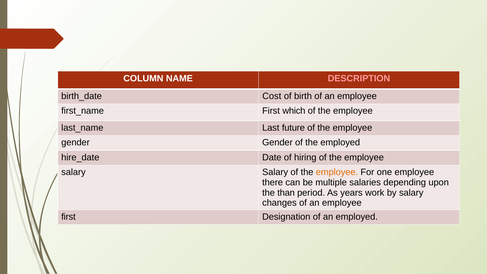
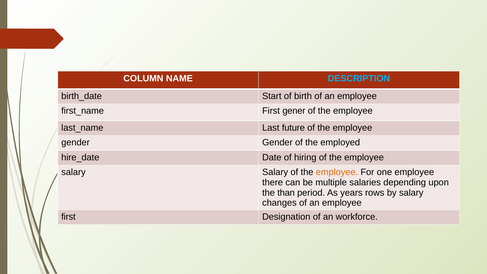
DESCRIPTION colour: pink -> light blue (359, 78)
Cost: Cost -> Start (272, 96)
which: which -> gener (294, 111)
work: work -> rows (375, 193)
an employed: employed -> workforce (357, 217)
